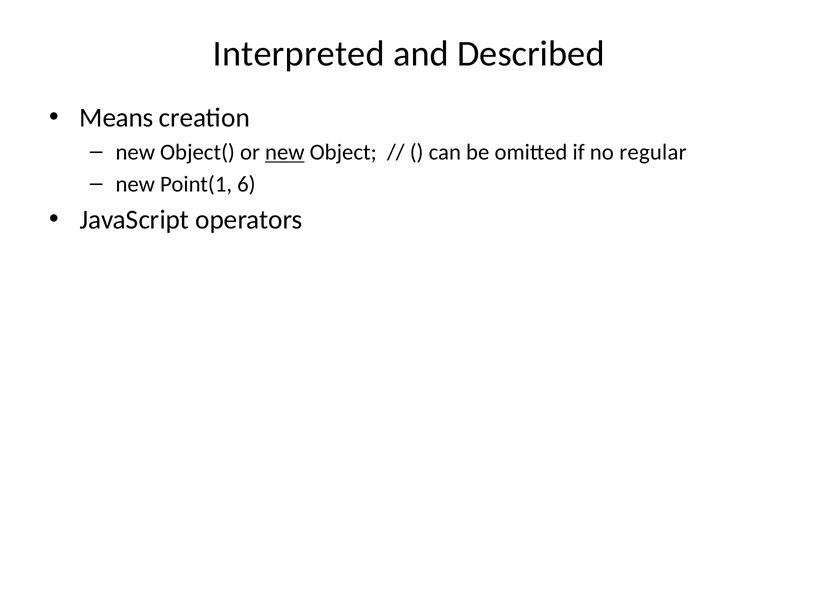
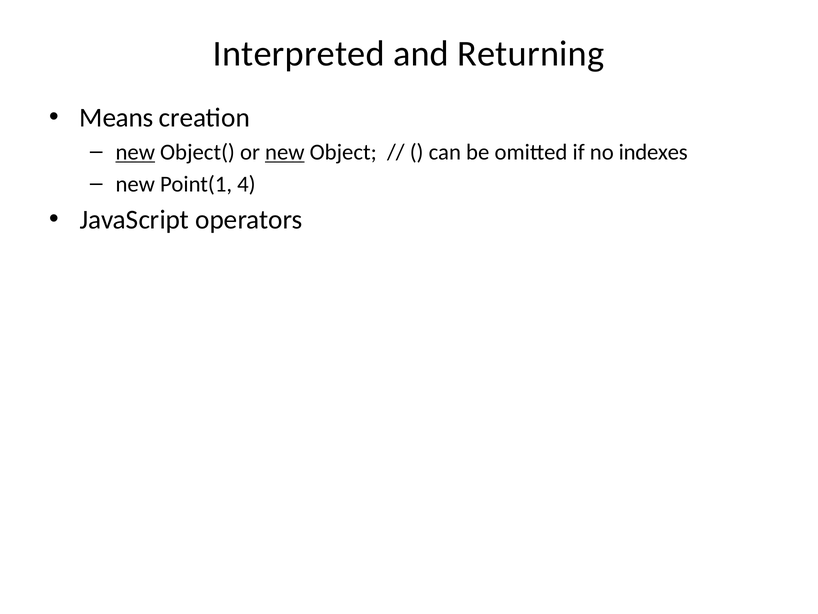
Described: Described -> Returning (531, 54)
new underline: none -> present (135, 152)
regular: regular -> indexes (653, 152)
6: 6 -> 4 (246, 184)
